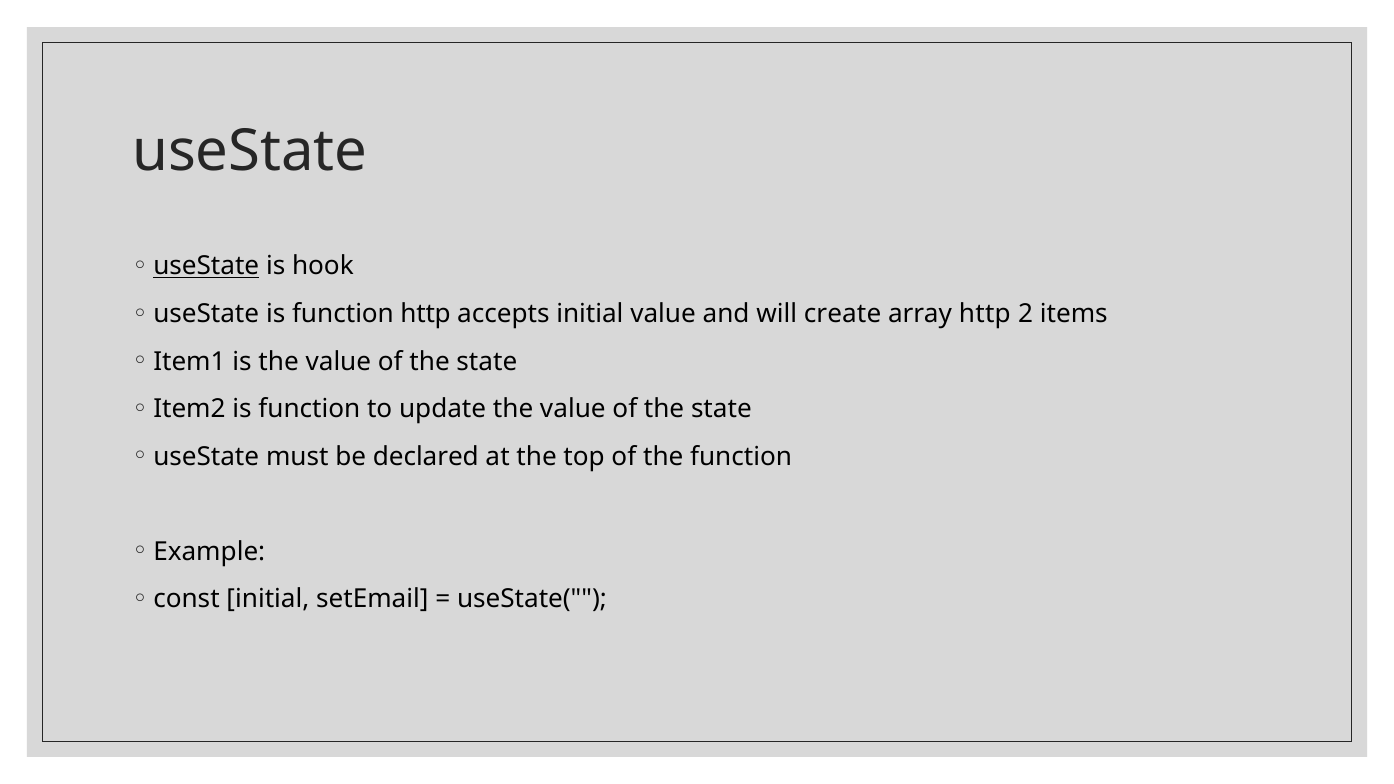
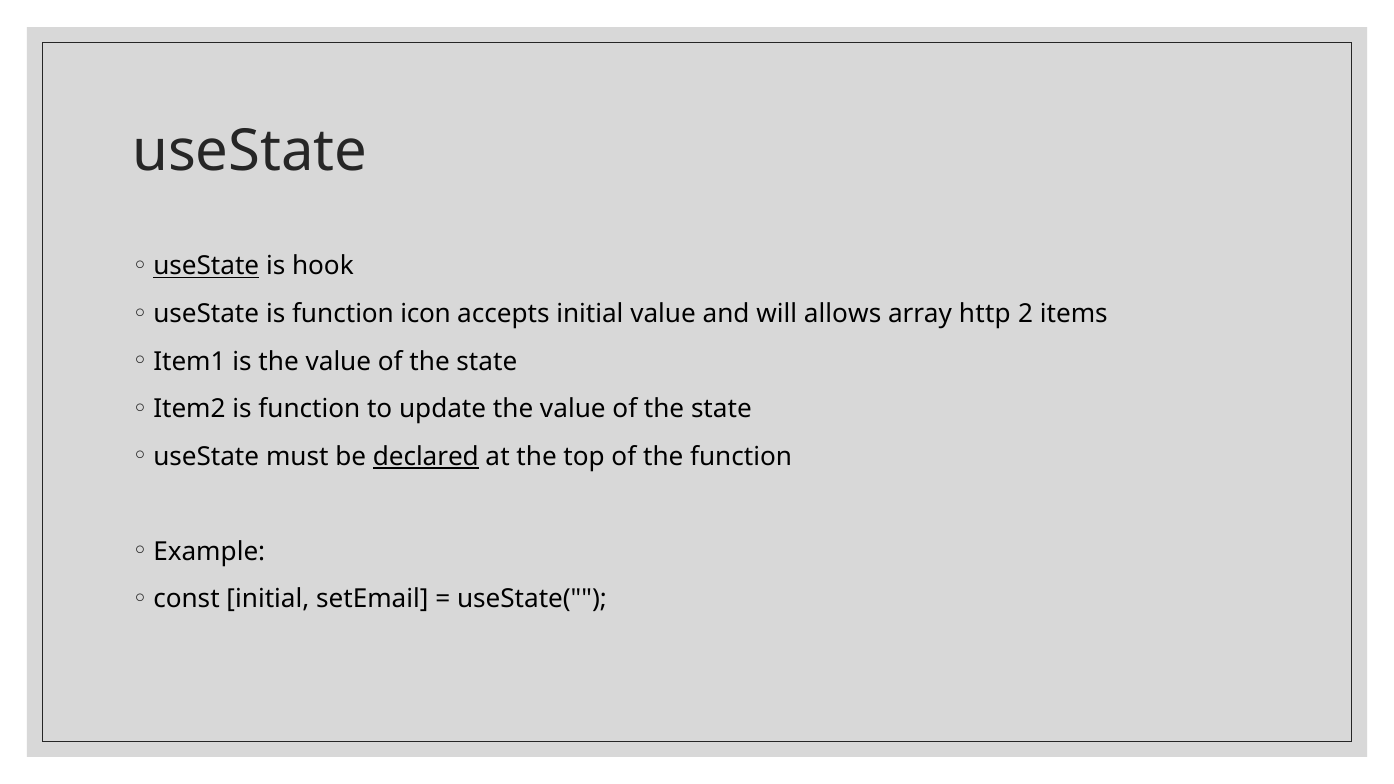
function http: http -> icon (426, 314)
create: create -> allows (843, 314)
declared underline: none -> present (426, 457)
